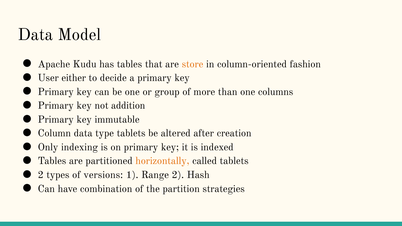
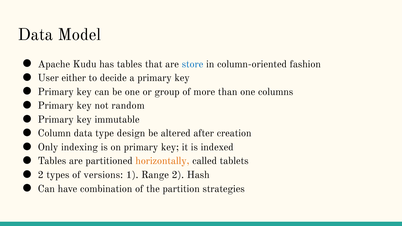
store colour: orange -> blue (193, 64)
addition: addition -> random (128, 106)
type tablets: tablets -> design (131, 133)
